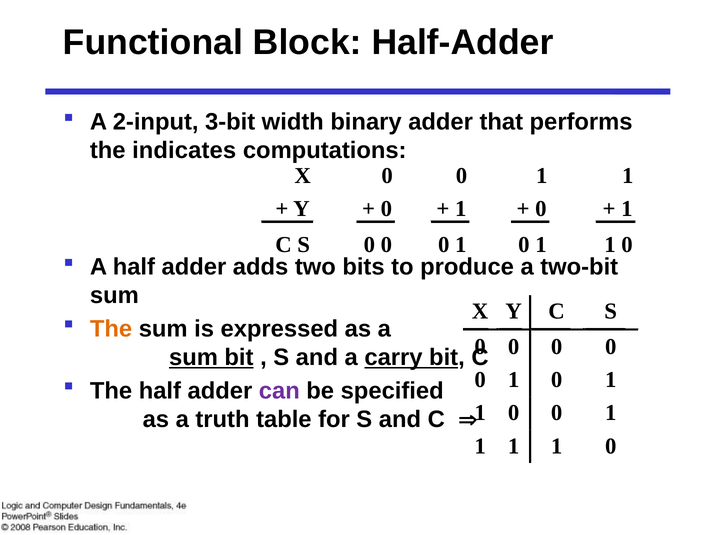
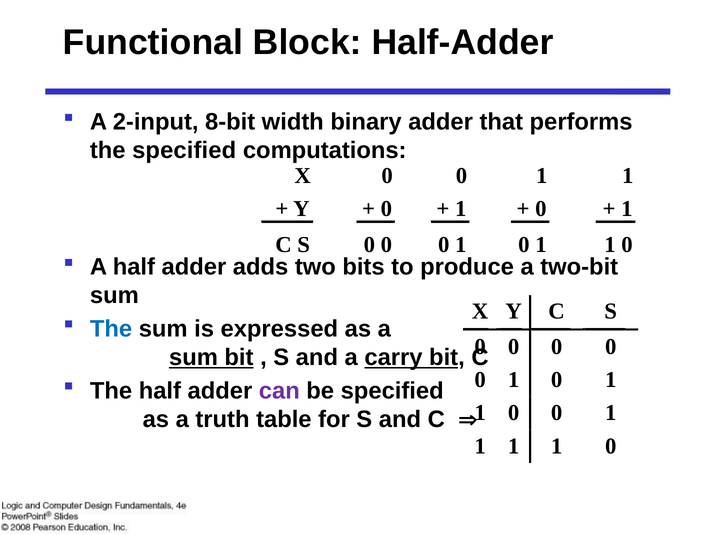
3-bit: 3-bit -> 8-bit (230, 122)
the indicates: indicates -> specified (184, 151)
The colour: orange -> blue (111, 329)
